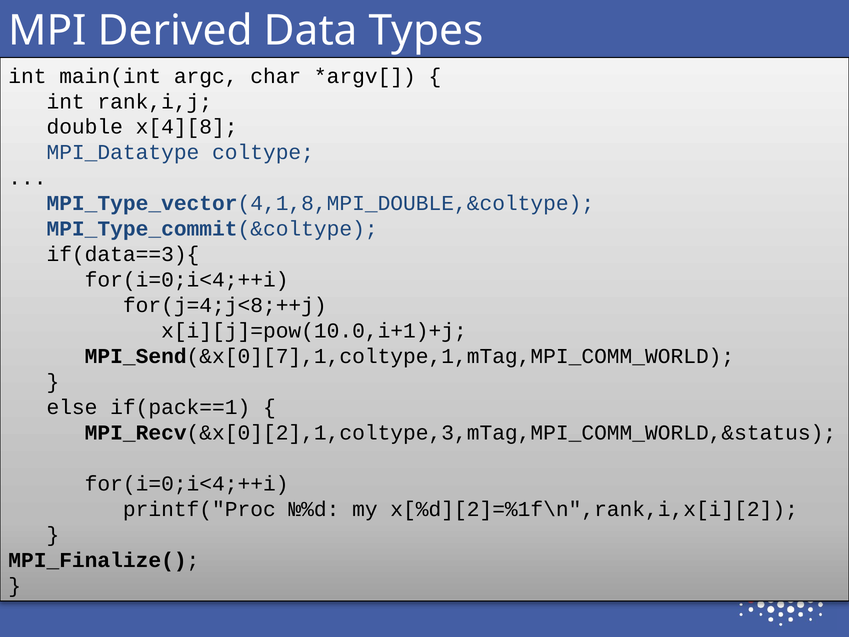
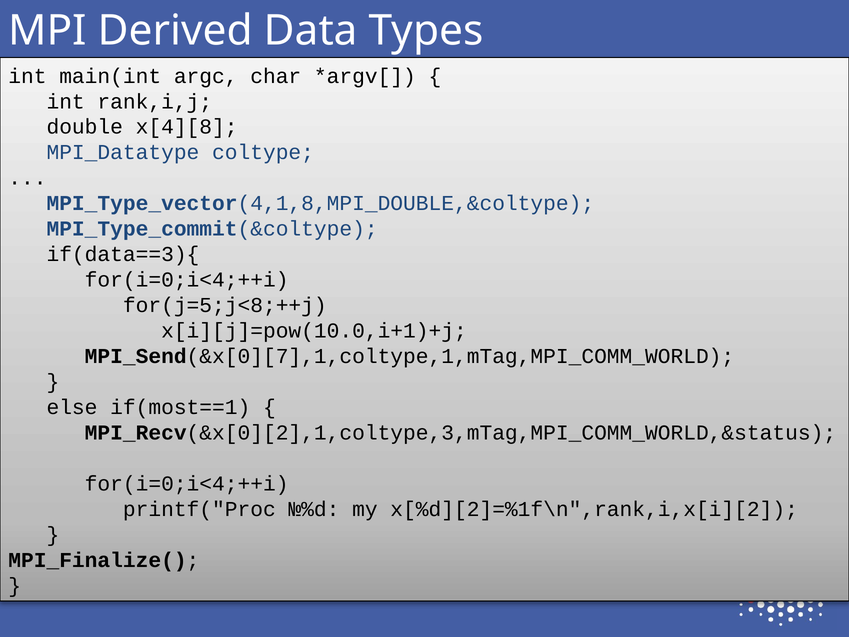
for(j=4;j<8;++j: for(j=4;j<8;++j -> for(j=5;j<8;++j (225, 305)
if(pack==1: if(pack==1 -> if(most==1 (180, 407)
